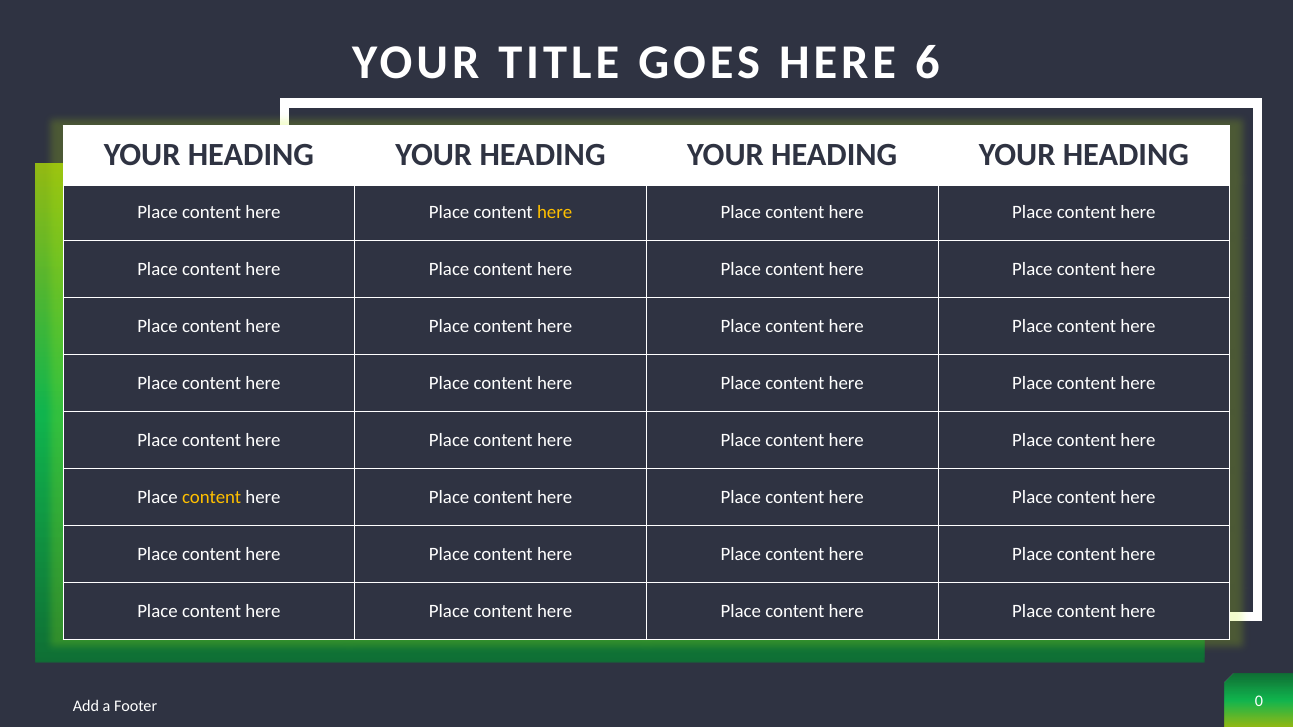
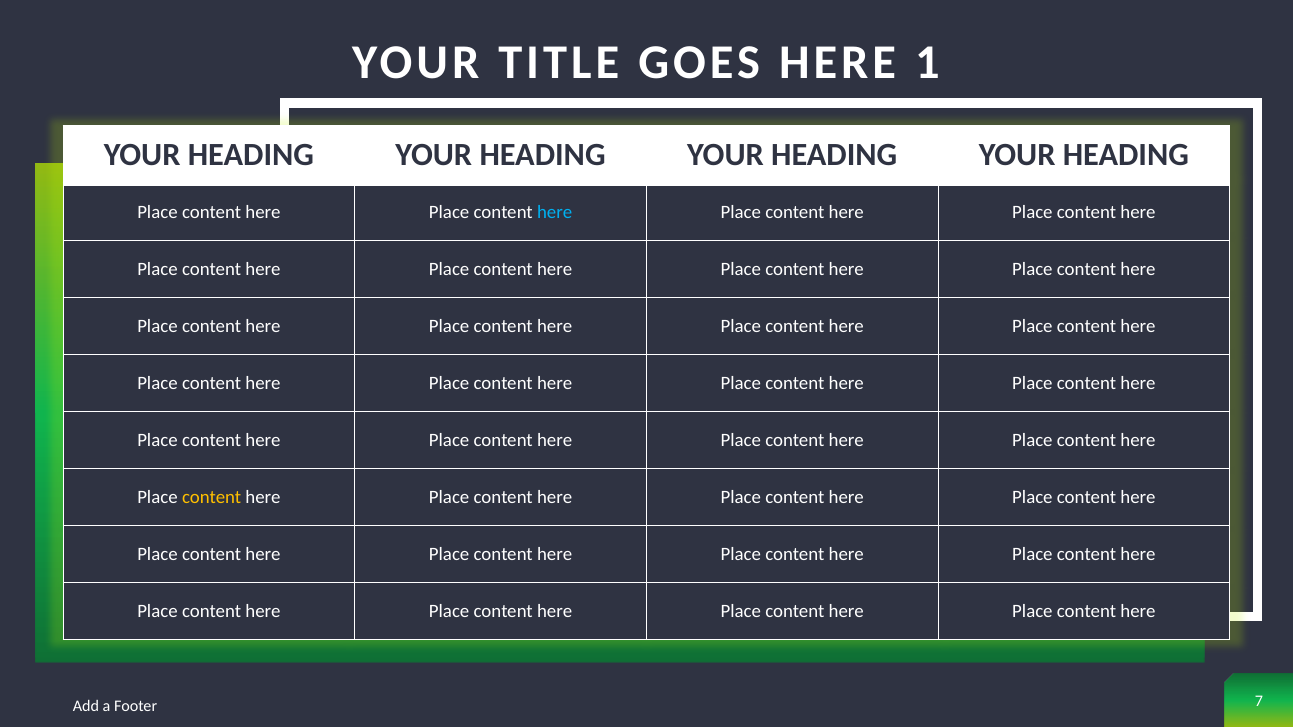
6: 6 -> 1 (927, 63)
here colour: yellow -> light blue (555, 213)
0: 0 -> 7 (1259, 702)
